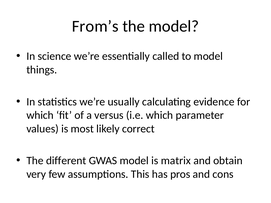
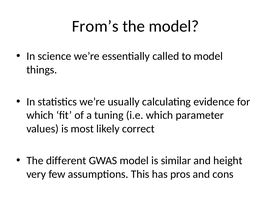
versus: versus -> tuning (109, 115)
matrix: matrix -> similar (176, 161)
obtain: obtain -> height (228, 161)
